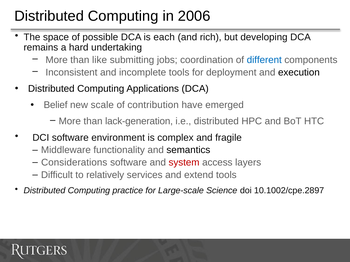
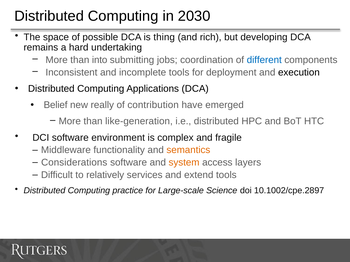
2006: 2006 -> 2030 (194, 16)
each: each -> thing (164, 37)
like: like -> into (100, 60)
scale: scale -> really (102, 105)
lack-generation: lack-generation -> like-generation (139, 121)
semantics colour: black -> orange (188, 150)
system colour: red -> orange (184, 163)
